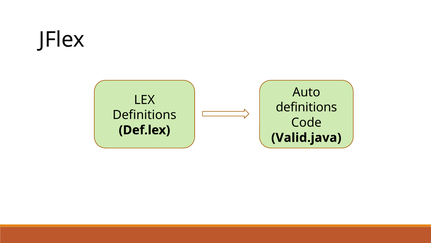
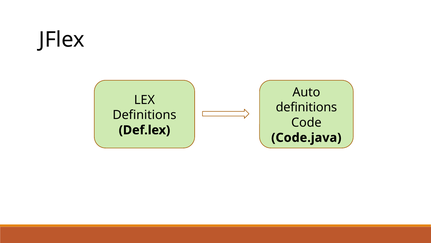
Valid.java: Valid.java -> Code.java (306, 137)
